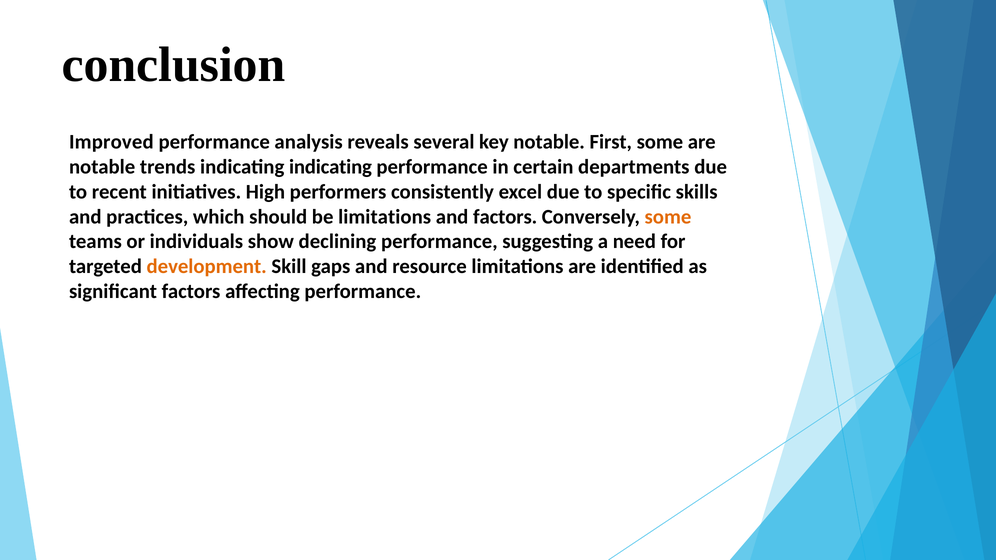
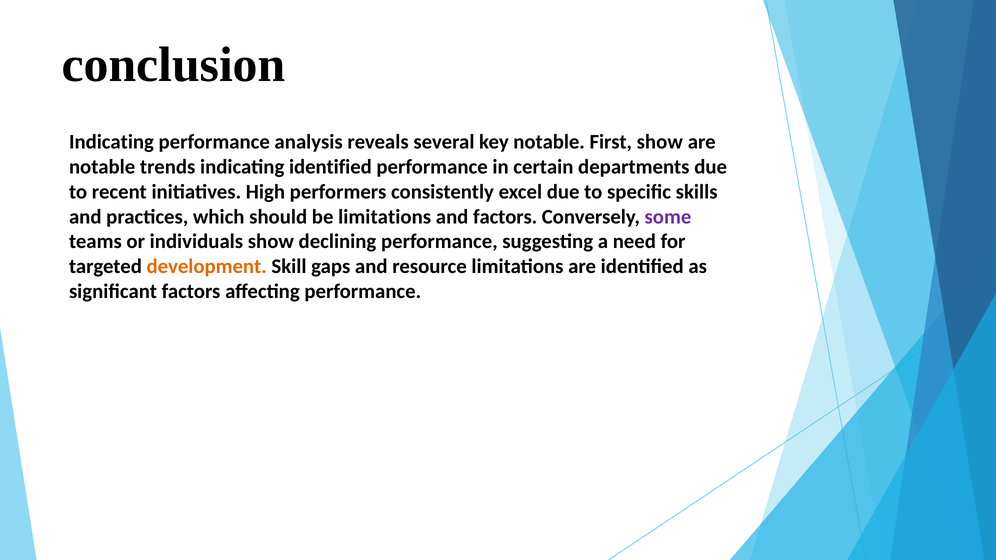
Improved: Improved -> Indicating (111, 142)
First some: some -> show (660, 142)
indicating indicating: indicating -> identified (330, 167)
some colour: orange -> purple (668, 217)
